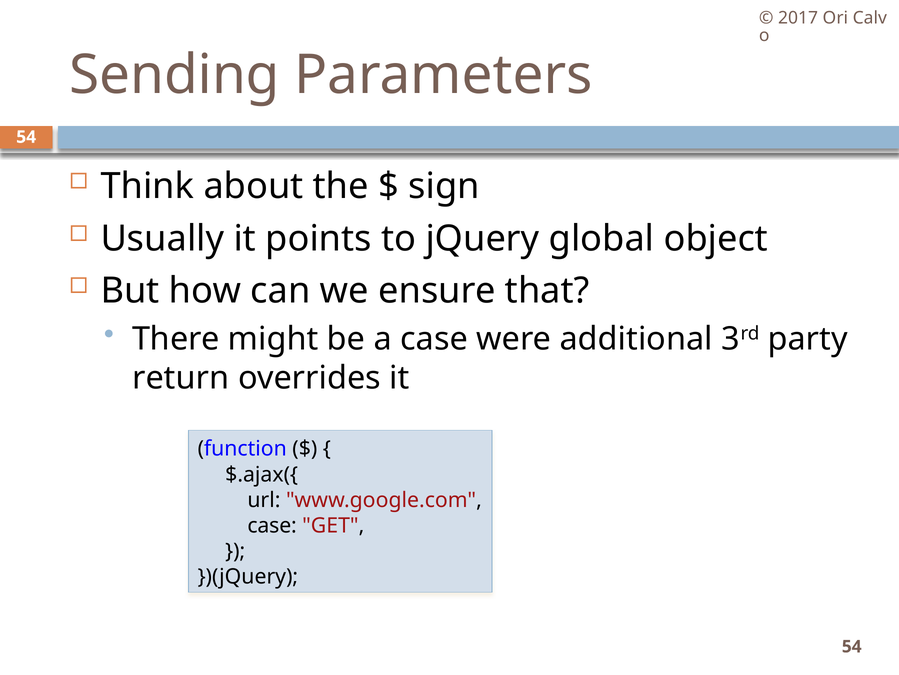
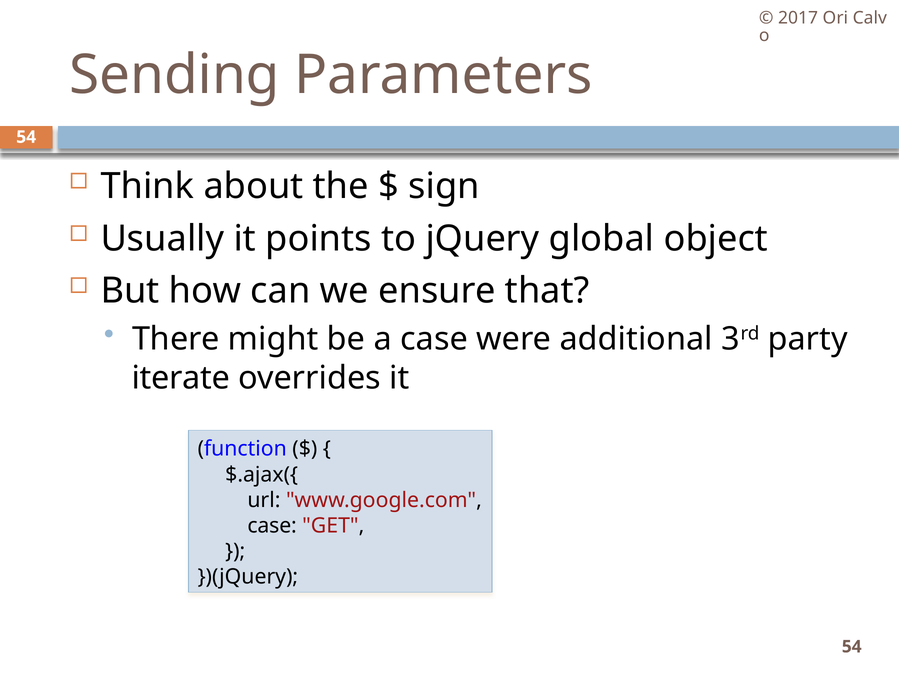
return: return -> iterate (181, 377)
